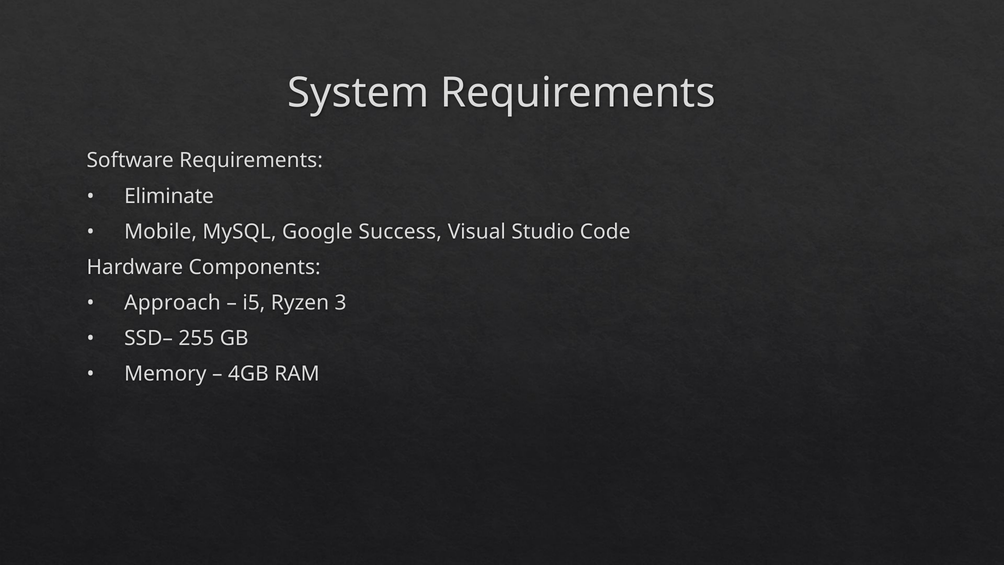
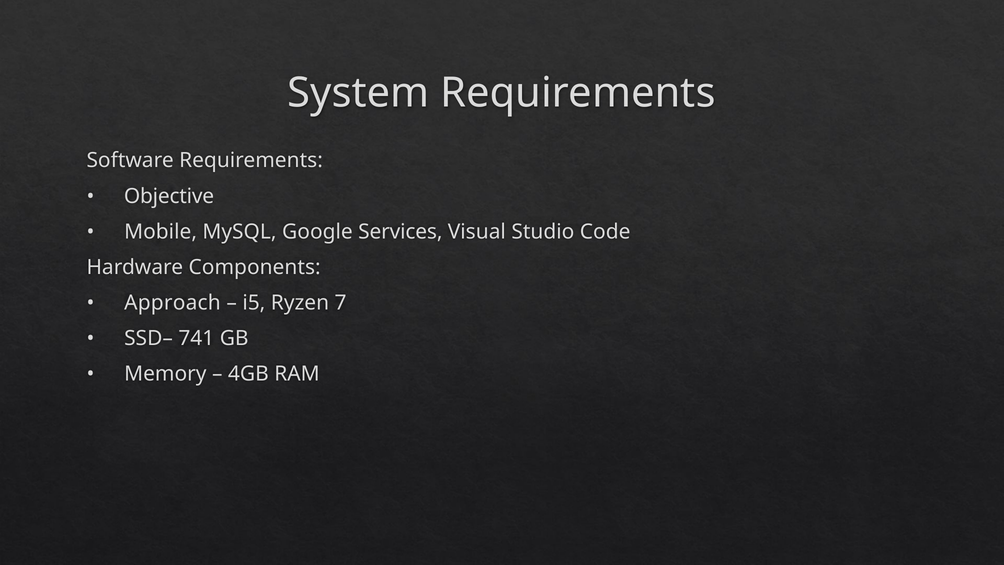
Eliminate: Eliminate -> Objective (169, 196)
Success: Success -> Services (400, 232)
3: 3 -> 7 (341, 303)
255: 255 -> 741 (196, 338)
